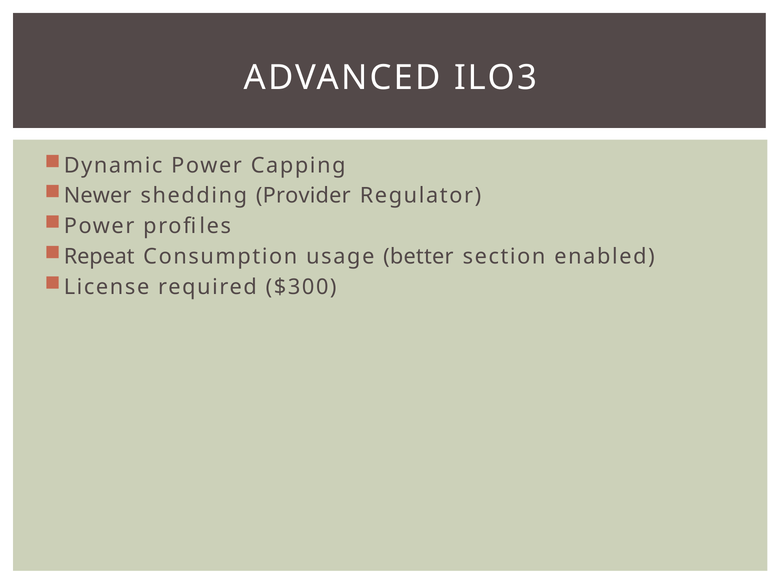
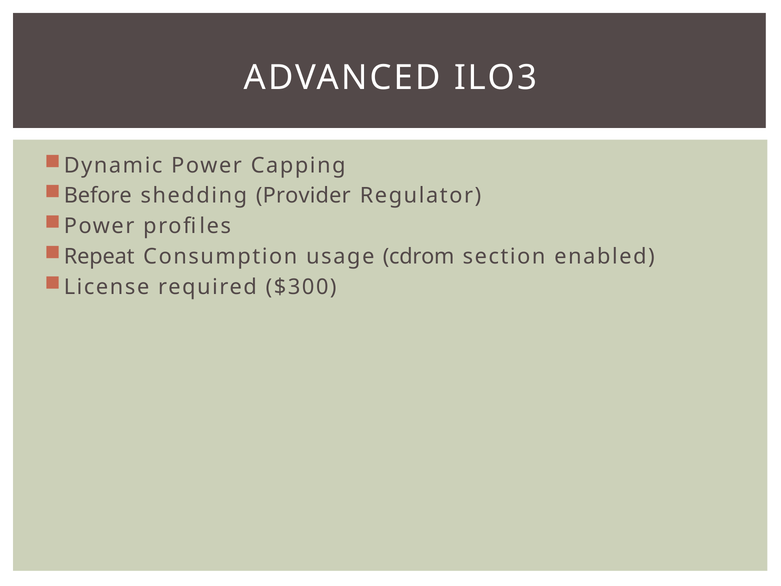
Newer: Newer -> Before (98, 196)
better: better -> cdrom (419, 256)
